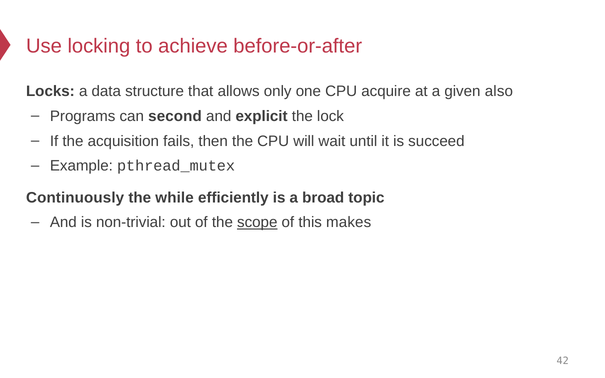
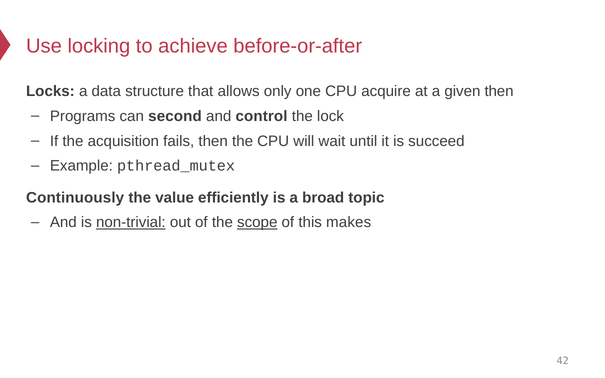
given also: also -> then (499, 91)
explicit: explicit -> control (262, 116)
while: while -> value (175, 198)
non-trivial underline: none -> present (131, 223)
